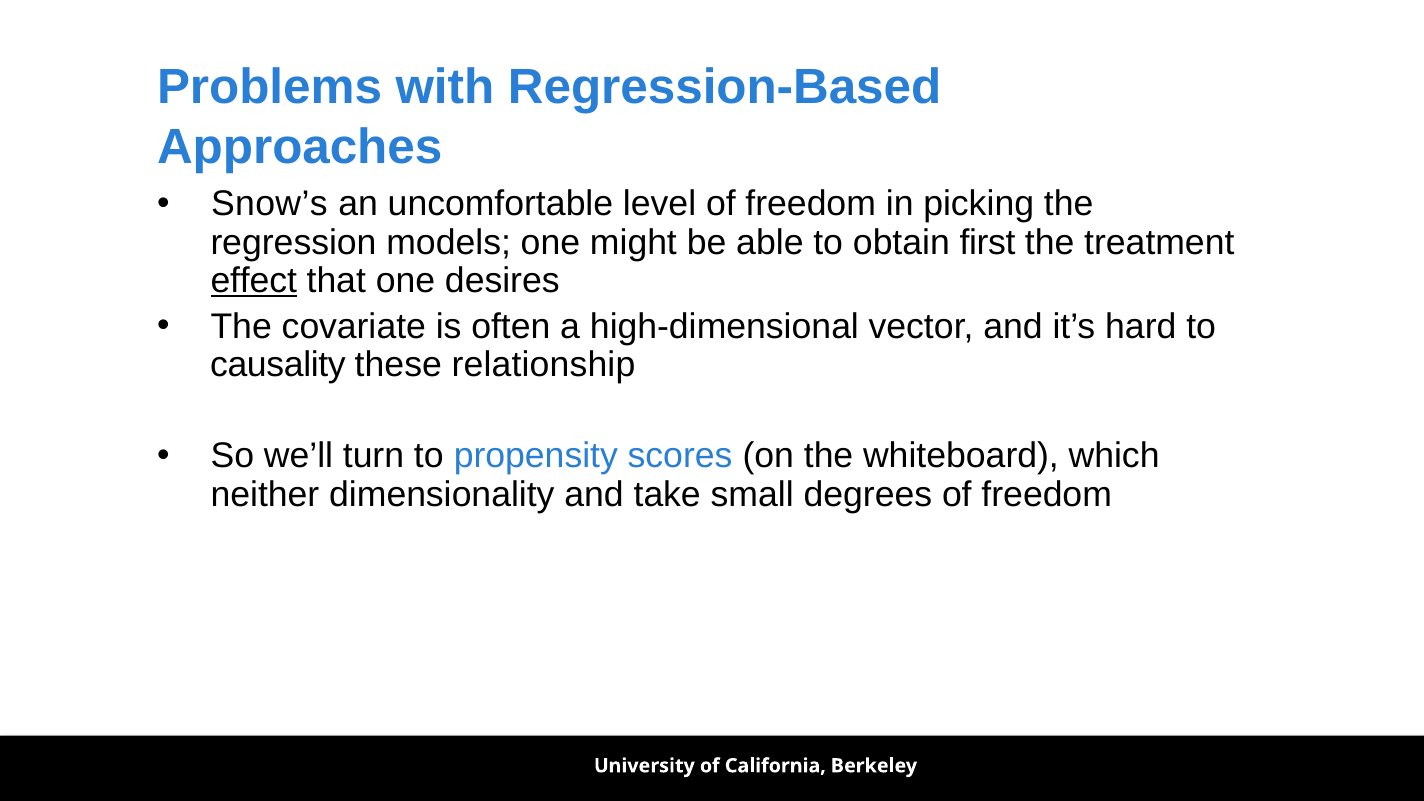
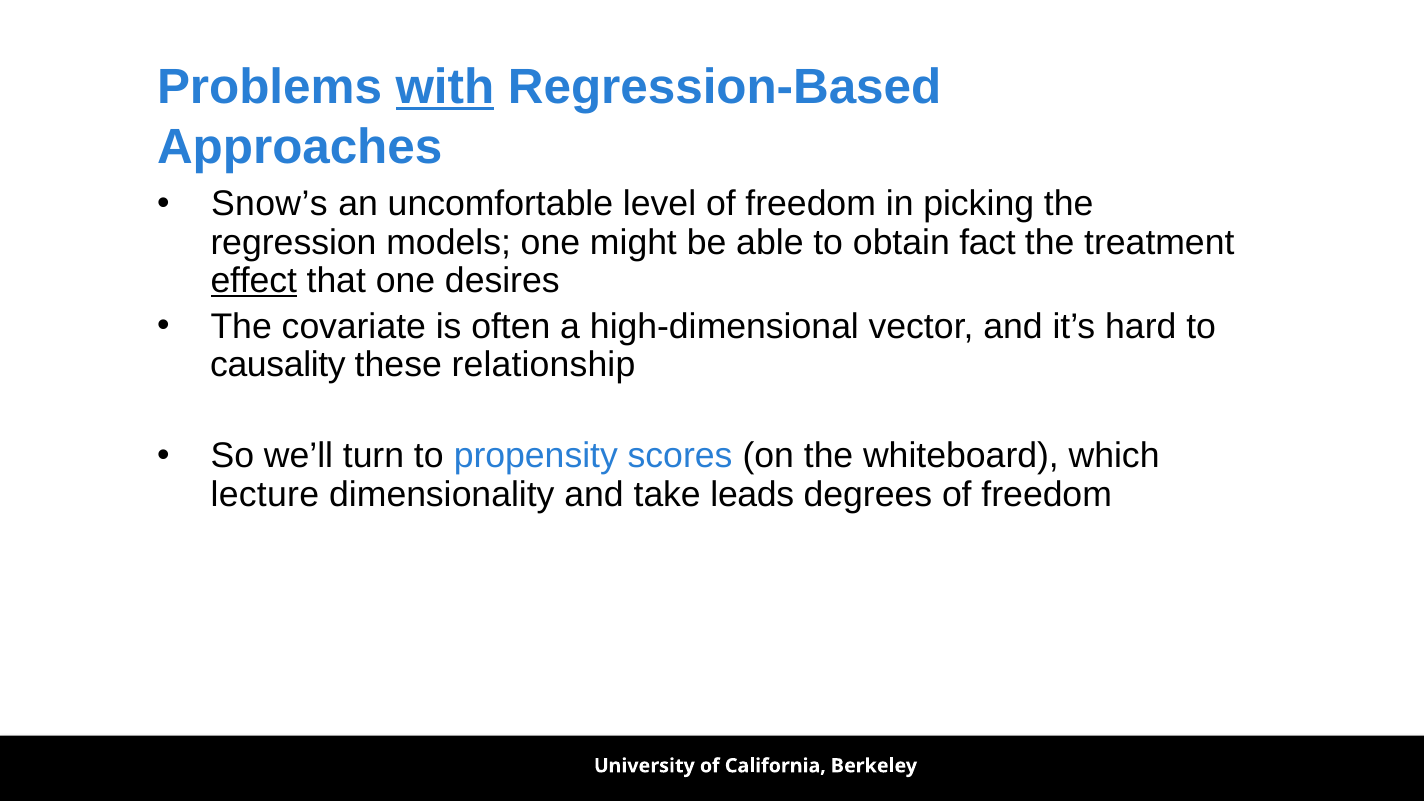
with underline: none -> present (445, 88)
first: first -> fact (988, 243)
neither: neither -> lecture (265, 495)
small: small -> leads (752, 495)
